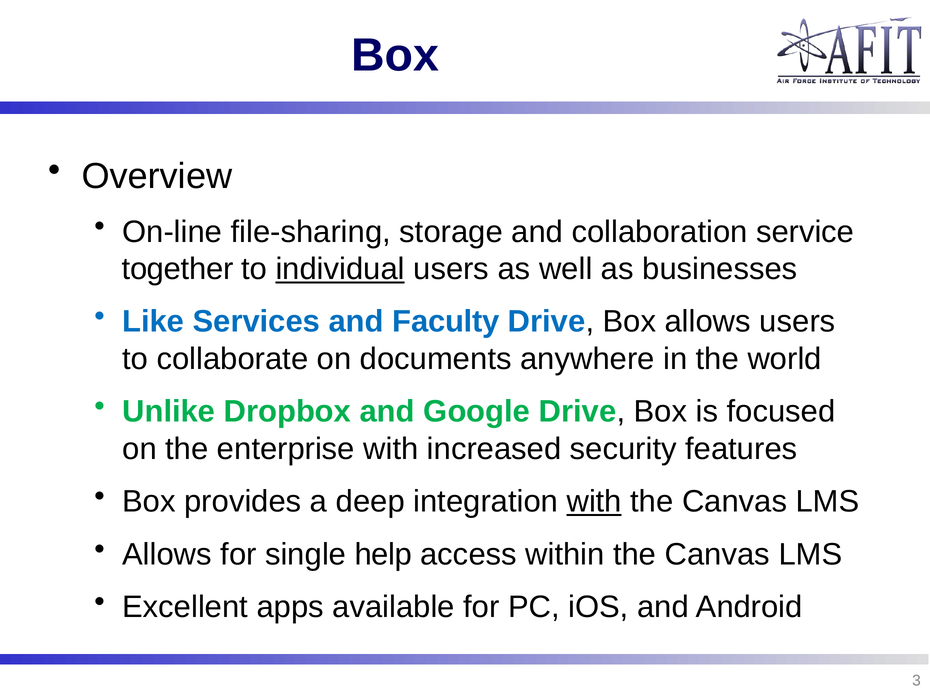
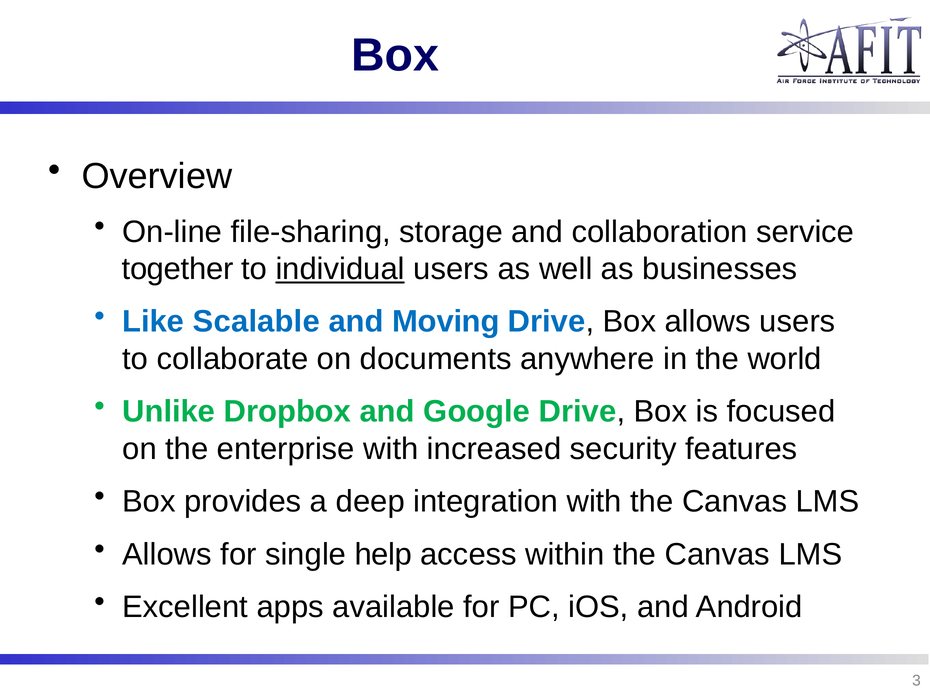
Services: Services -> Scalable (256, 321)
Faculty: Faculty -> Moving (446, 321)
with underline: present -> none (594, 501)
